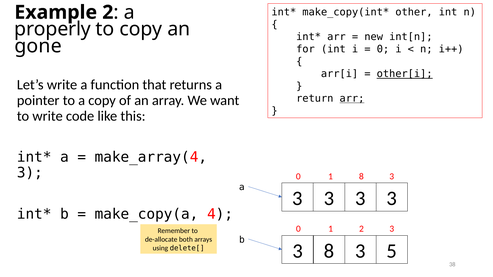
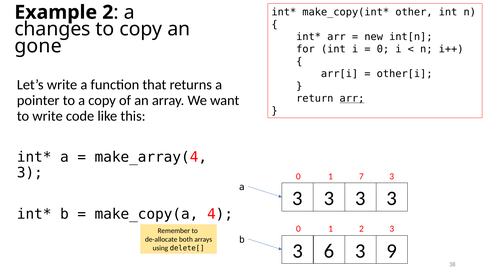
properly: properly -> changes (52, 29)
other[i underline: present -> none (405, 74)
1 8: 8 -> 7 (361, 177)
3 8: 8 -> 6 (329, 251)
5: 5 -> 9 (392, 251)
